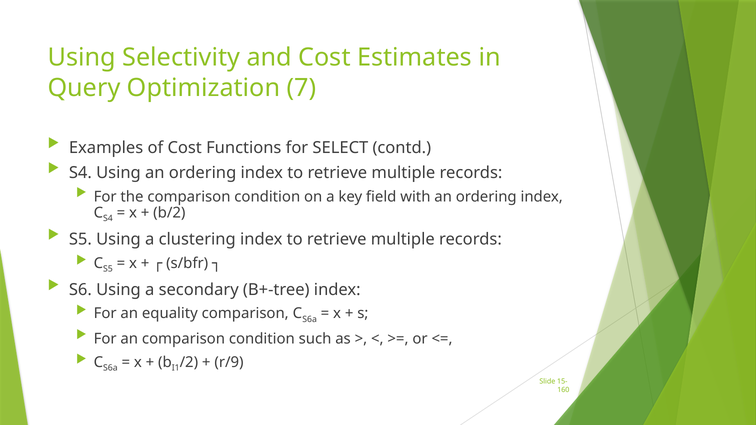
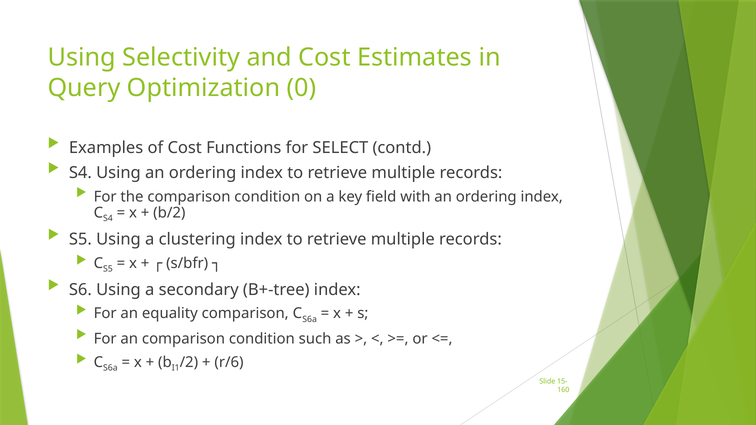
7: 7 -> 0 (302, 88)
r/9: r/9 -> r/6 (229, 362)
